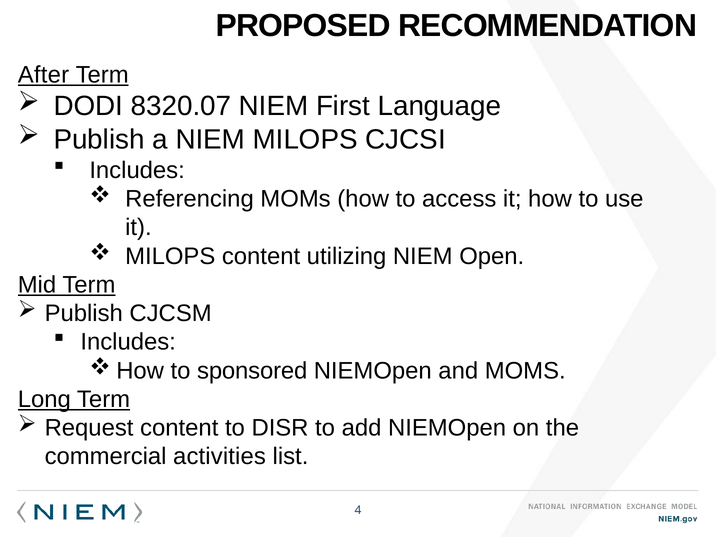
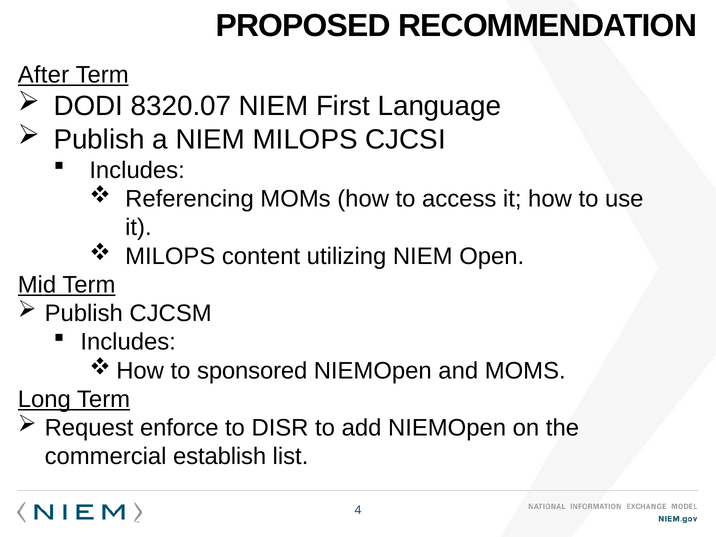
Request content: content -> enforce (179, 428)
activities: activities -> establish (220, 457)
